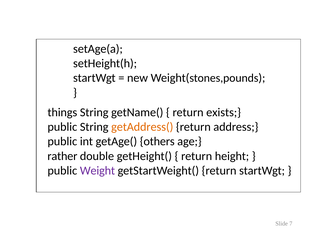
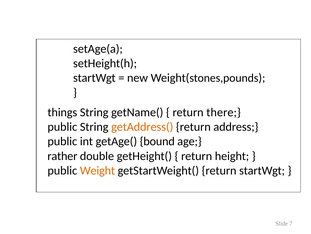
exists: exists -> there (224, 112)
others: others -> bound (157, 141)
Weight colour: purple -> orange (97, 170)
